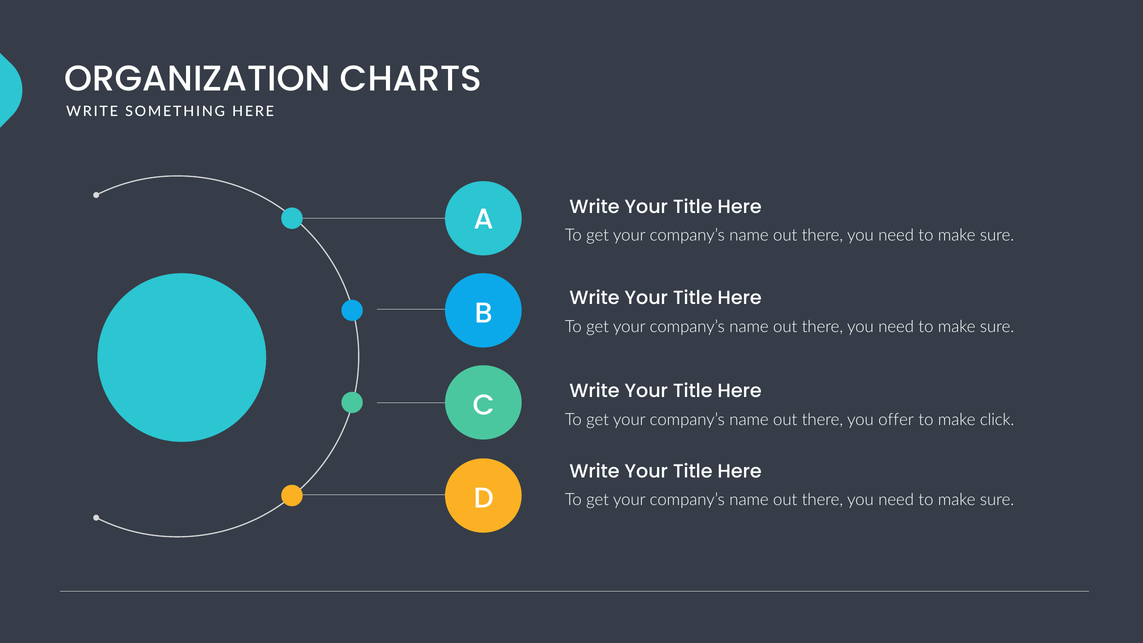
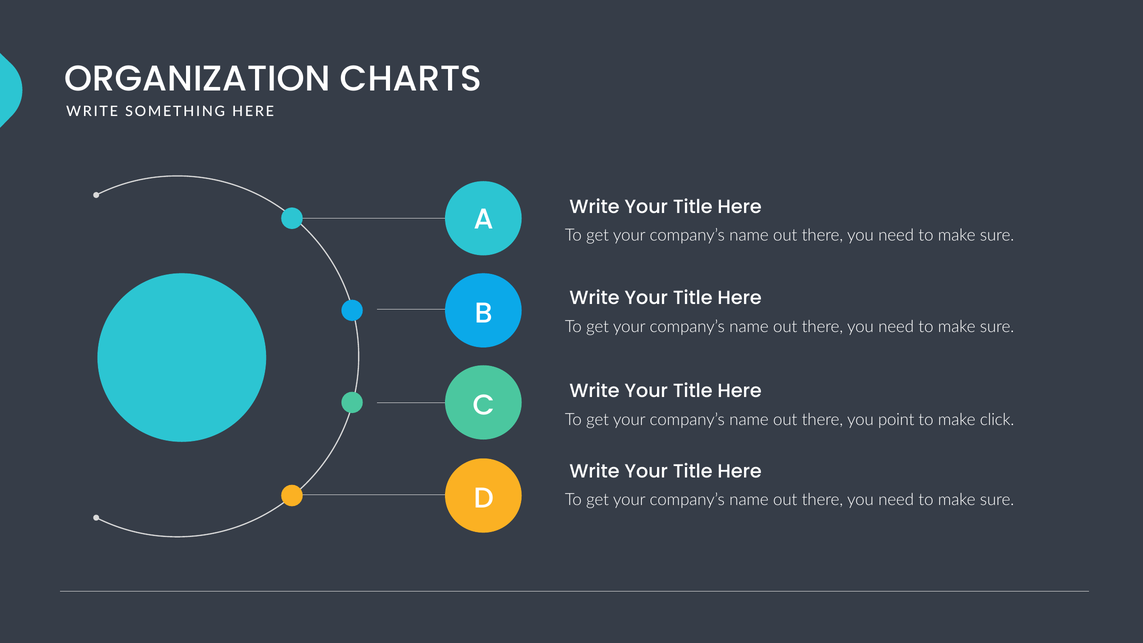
offer: offer -> point (896, 420)
